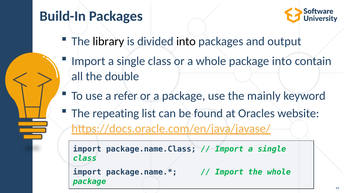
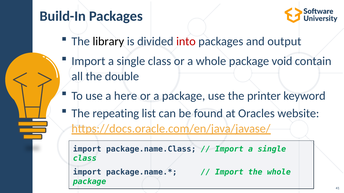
into colour: black -> red (186, 42)
package into: into -> void (282, 61)
refer: refer -> here (126, 96)
mainly: mainly -> printer (264, 96)
